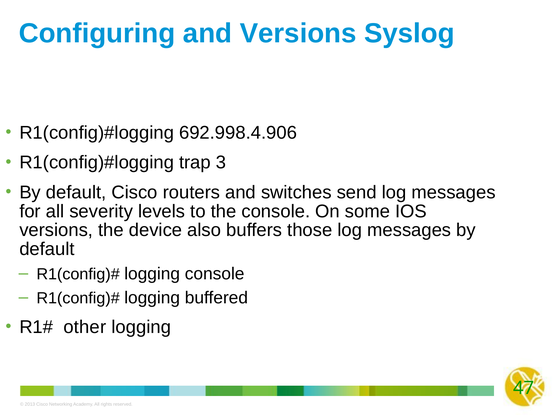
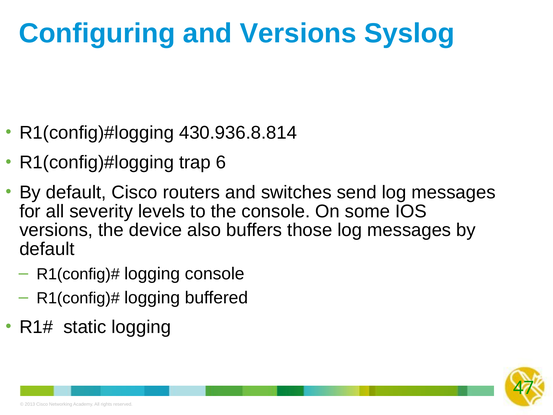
692.998.4.906: 692.998.4.906 -> 430.936.8.814 (238, 133)
3: 3 -> 6 (221, 162)
other: other -> static (85, 327)
